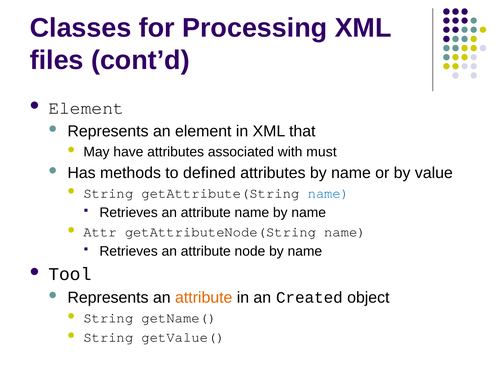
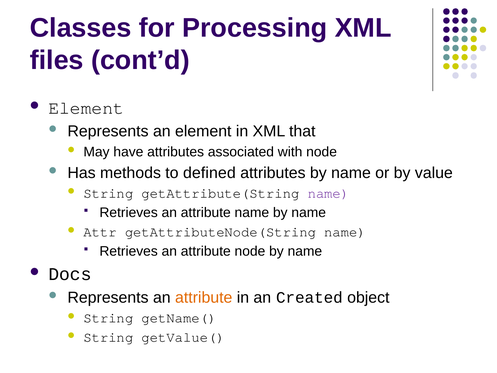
with must: must -> node (322, 152)
name colour: blue -> purple (328, 193)
Tool: Tool -> Docs (70, 274)
